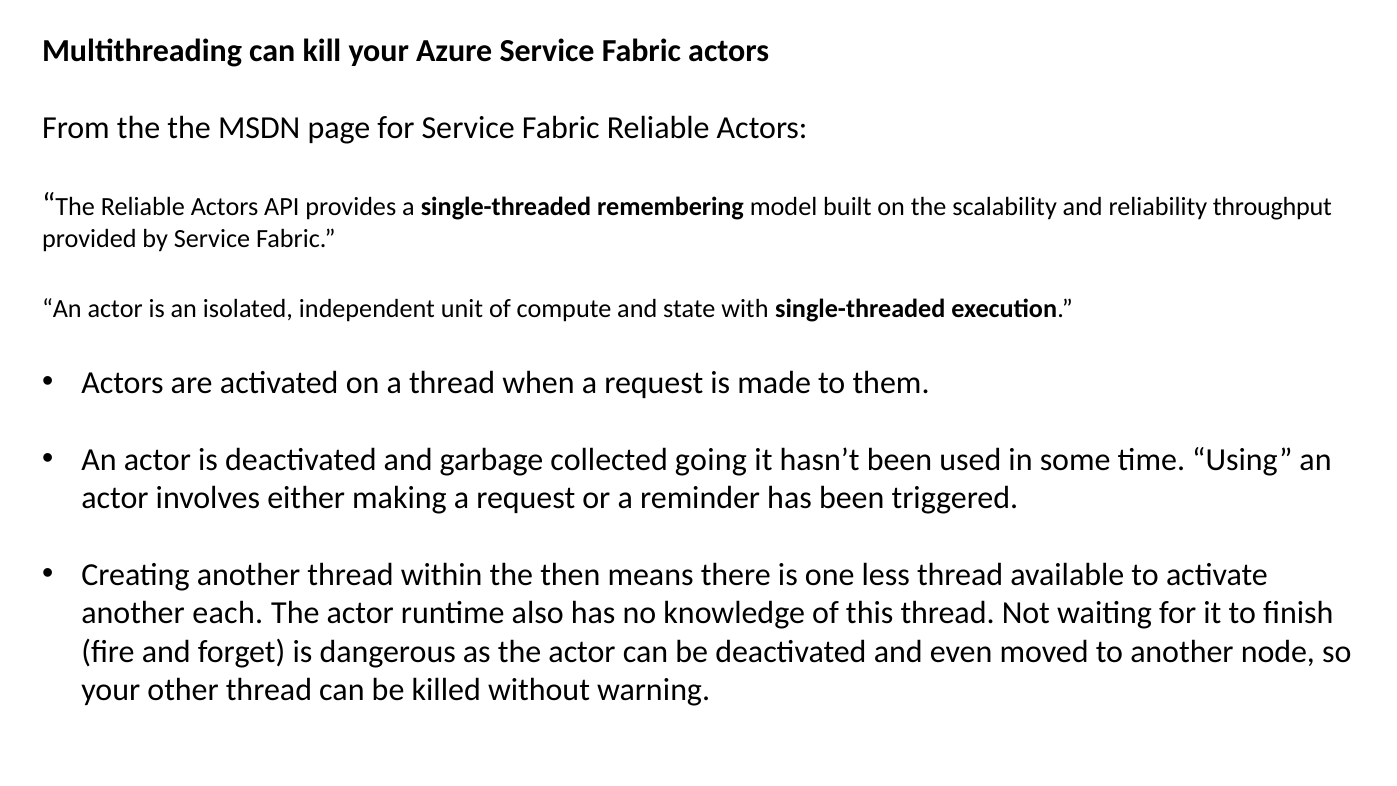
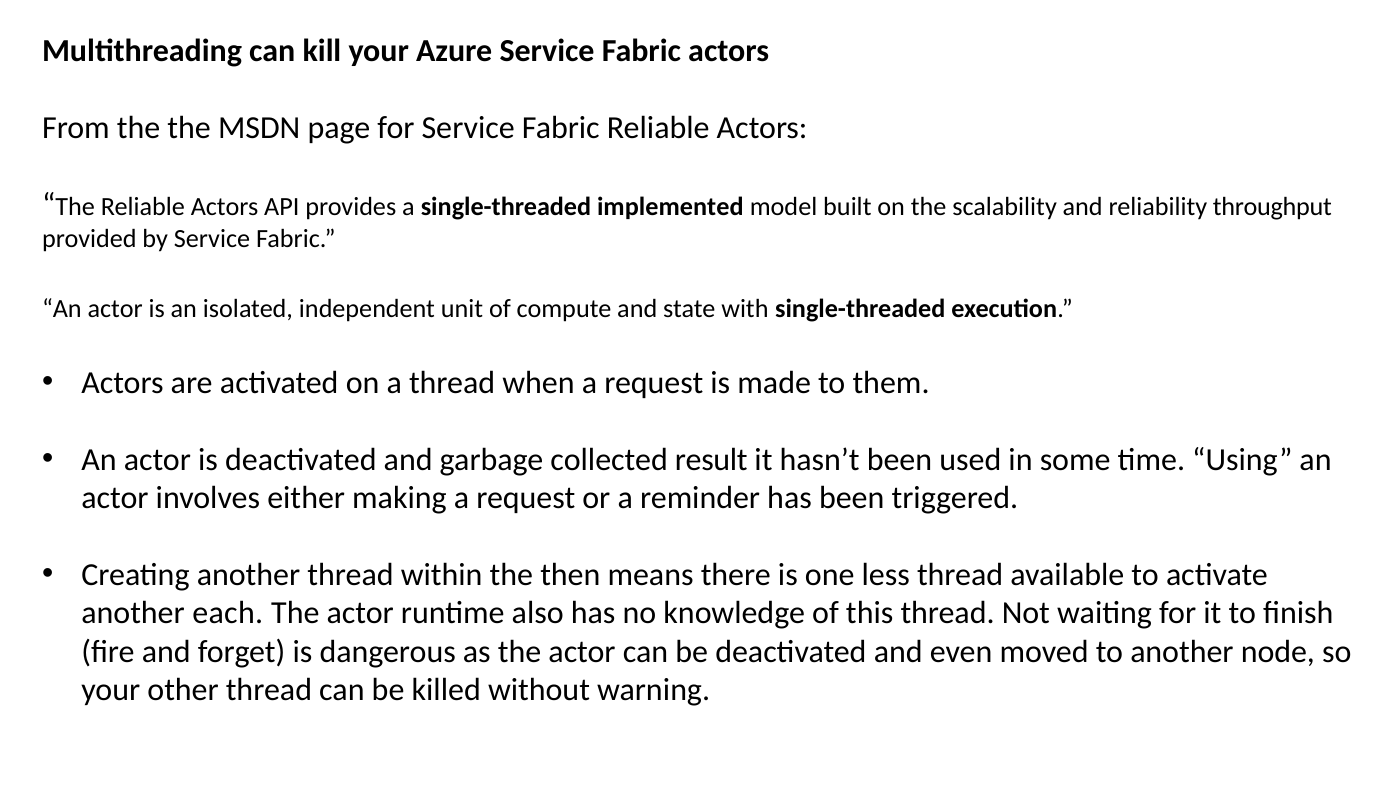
remembering: remembering -> implemented (670, 206)
going: going -> result (711, 459)
